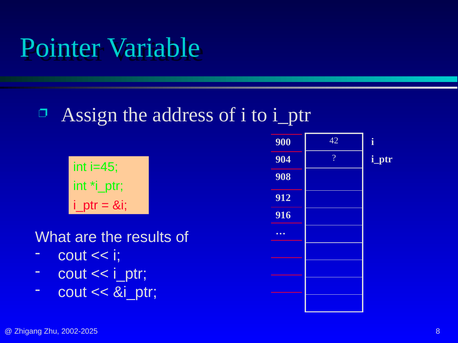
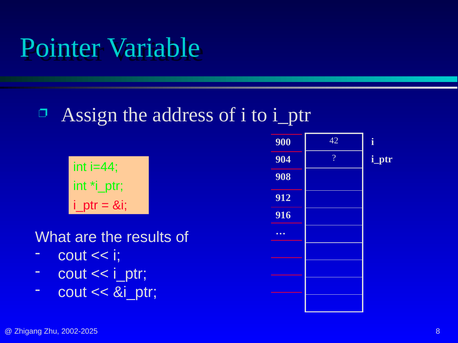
i=45: i=45 -> i=44 (104, 167)
